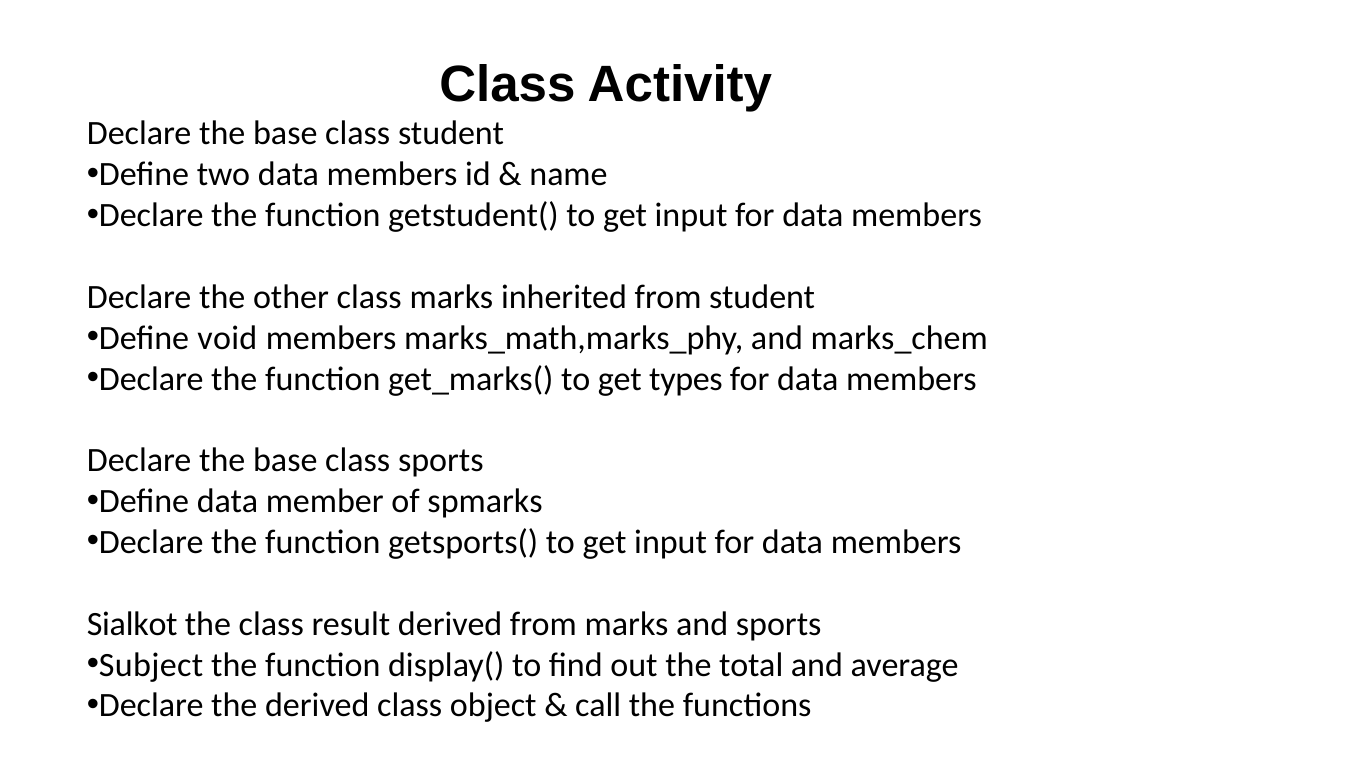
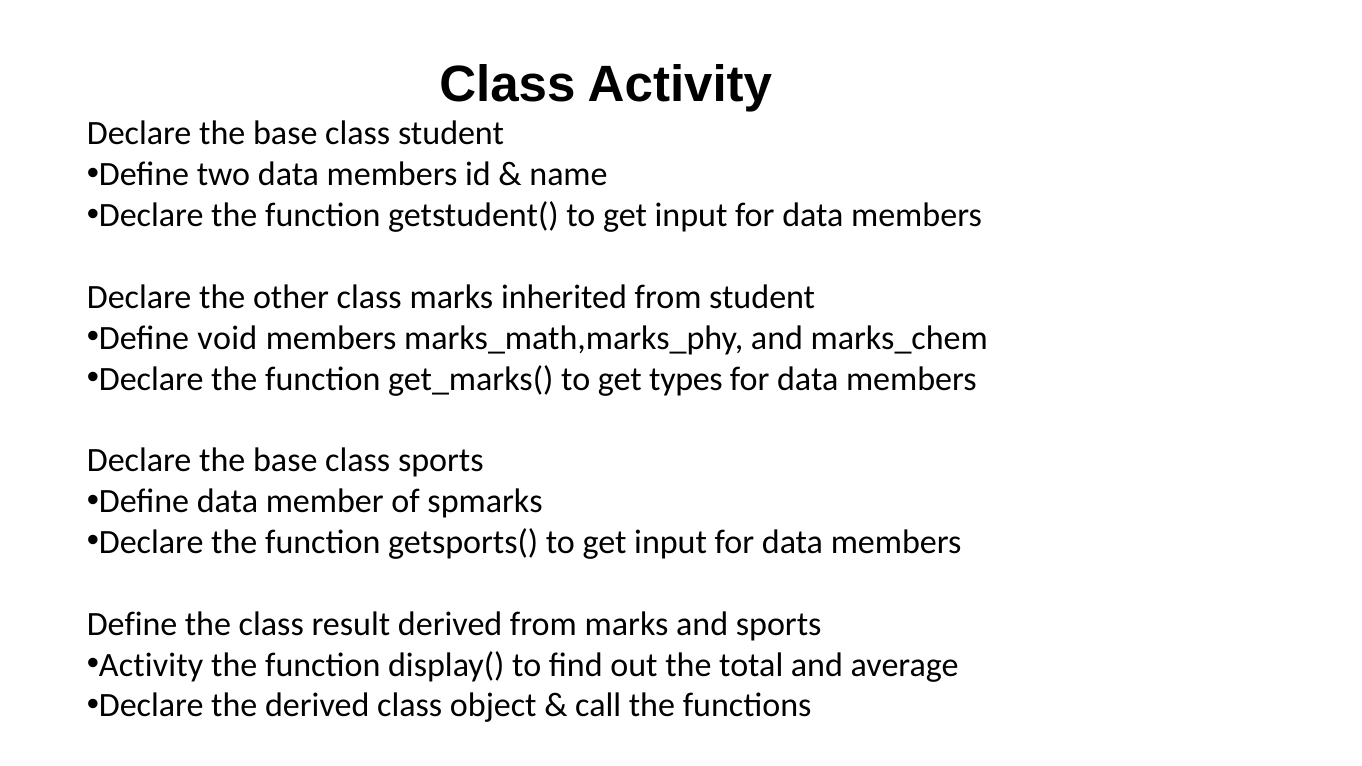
Sialkot: Sialkot -> Define (132, 624)
Subject: Subject -> Activity (151, 665)
